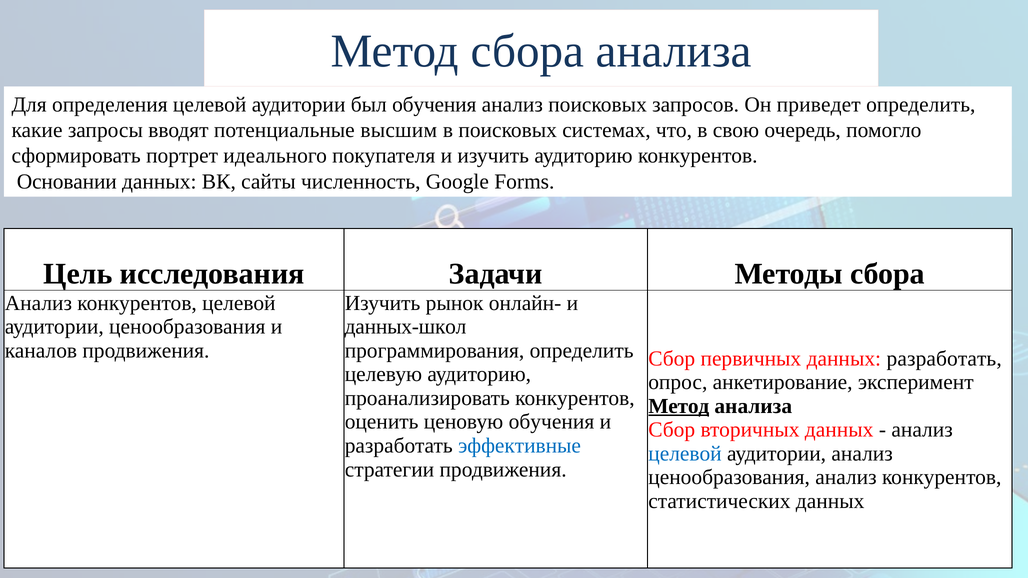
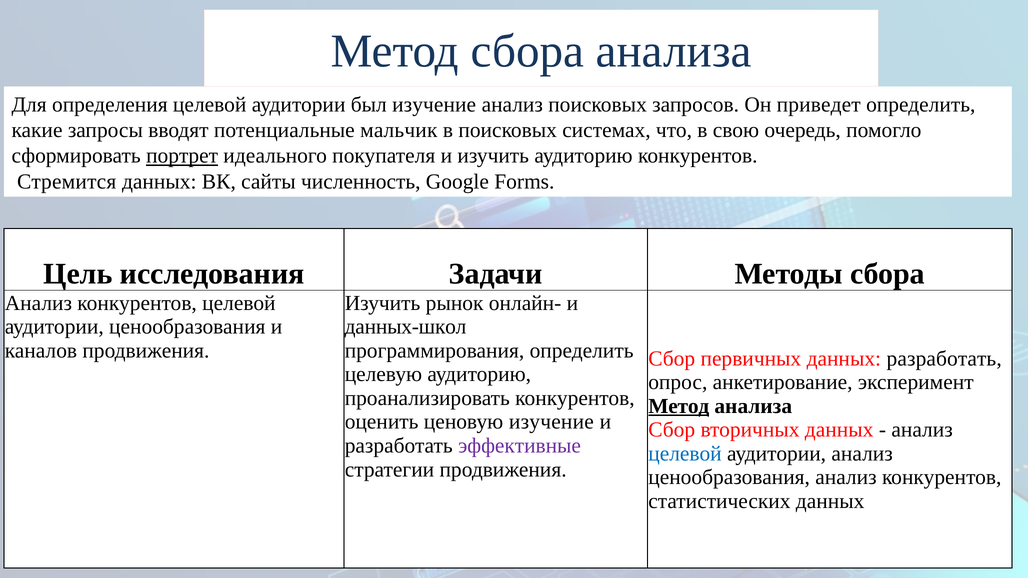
был обучения: обучения -> изучение (434, 105)
высшим: высшим -> мальчик (399, 130)
портрет underline: none -> present (182, 156)
Основании: Основании -> Стремится (67, 182)
ценовую обучения: обучения -> изучение (551, 422)
эффективные colour: blue -> purple (520, 446)
